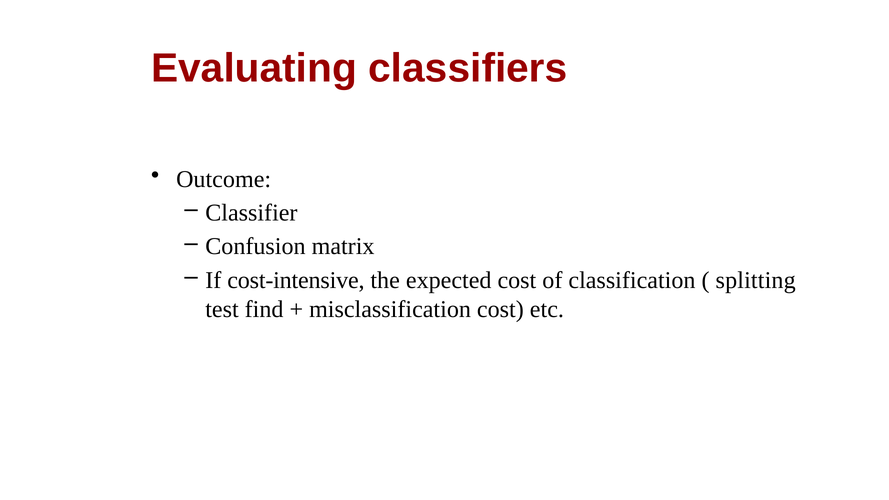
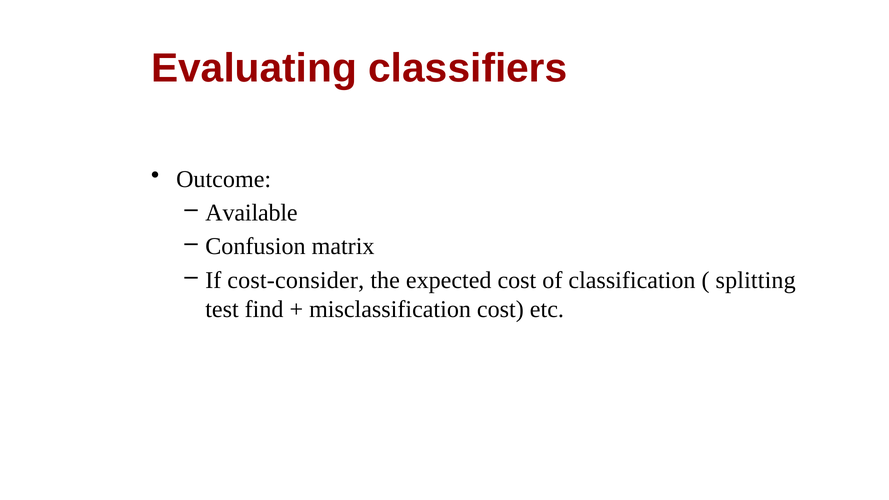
Classifier: Classifier -> Available (251, 213)
cost-intensive: cost-intensive -> cost-consider (296, 280)
